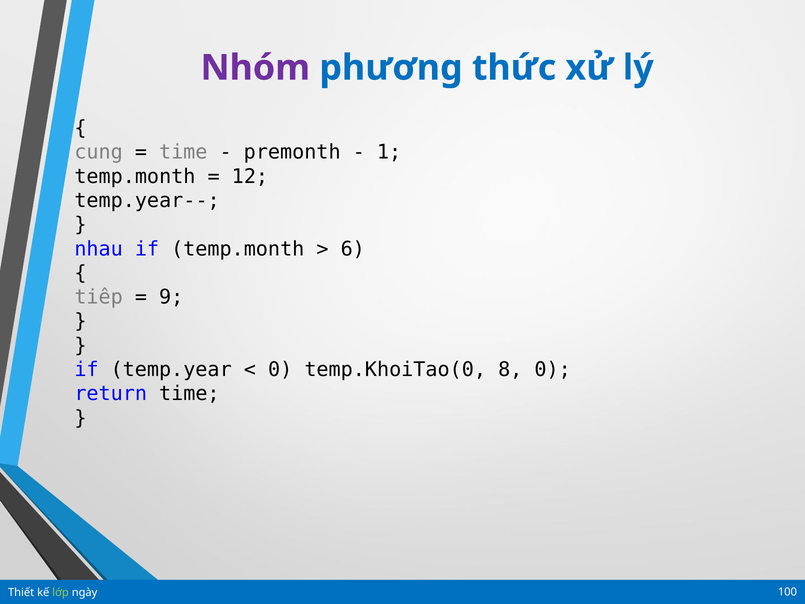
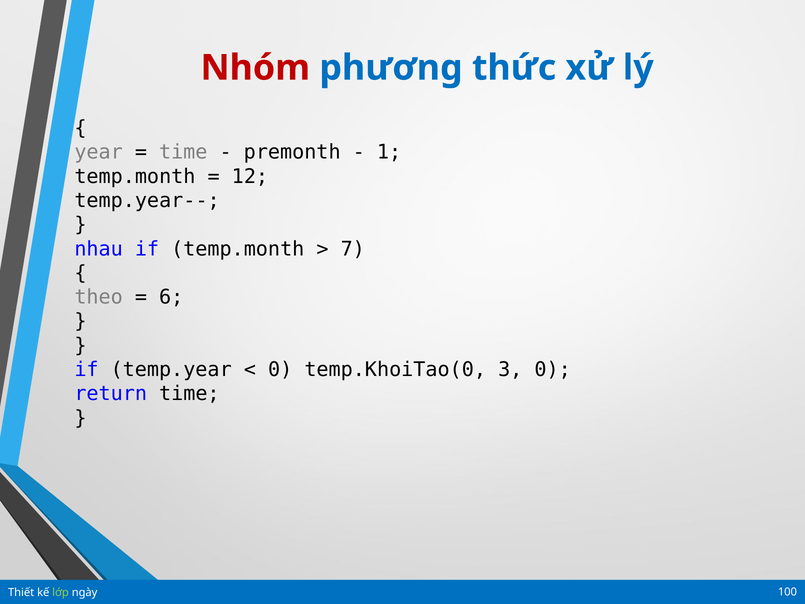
Nhóm colour: purple -> red (255, 68)
cung: cung -> year (99, 152)
6: 6 -> 7 (353, 249)
tiếp: tiếp -> theo (99, 297)
9: 9 -> 6 (171, 297)
8: 8 -> 3 (510, 370)
